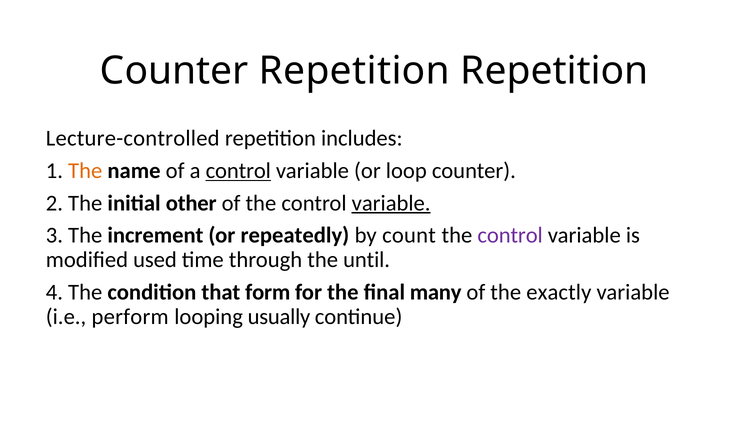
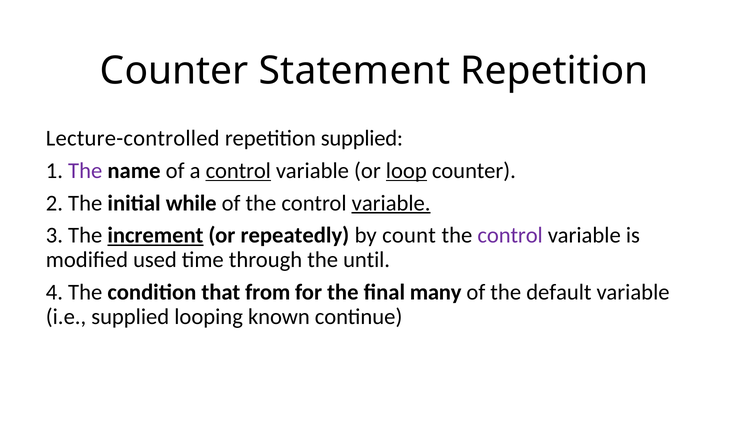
Counter Repetition: Repetition -> Statement (354, 71)
repetition includes: includes -> supplied (362, 138)
The colour: orange -> purple (85, 170)
loop underline: none -> present (406, 170)
other: other -> while (191, 203)
increment underline: none -> present (155, 235)
form: form -> from (268, 292)
exactly: exactly -> default (559, 292)
i.e perform: perform -> supplied (130, 316)
usually: usually -> known (279, 316)
